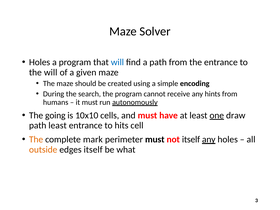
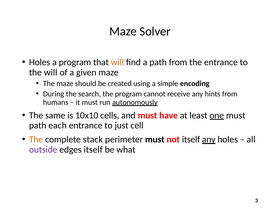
will colour: blue -> orange (117, 62)
going: going -> same (55, 115)
one draw: draw -> must (236, 115)
path least: least -> each (58, 125)
hits: hits -> just (122, 125)
mark: mark -> stack (93, 139)
outside colour: orange -> purple (43, 150)
